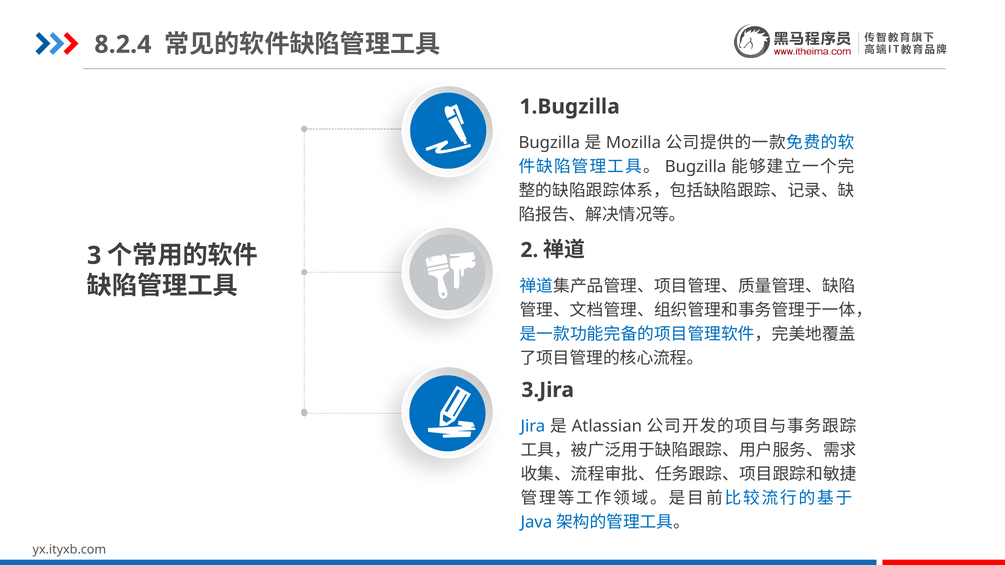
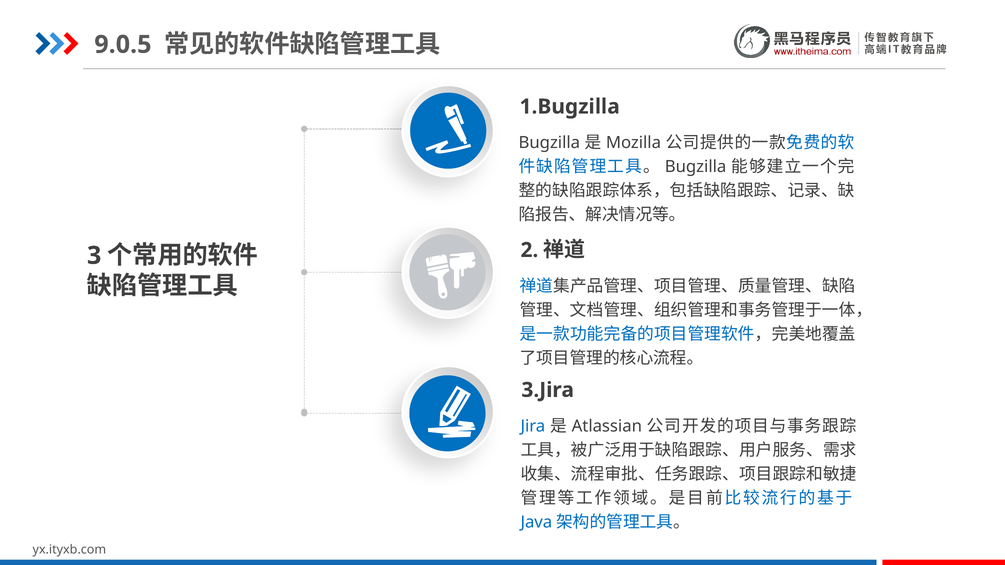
8.2.4: 8.2.4 -> 9.0.5 (123, 45)
